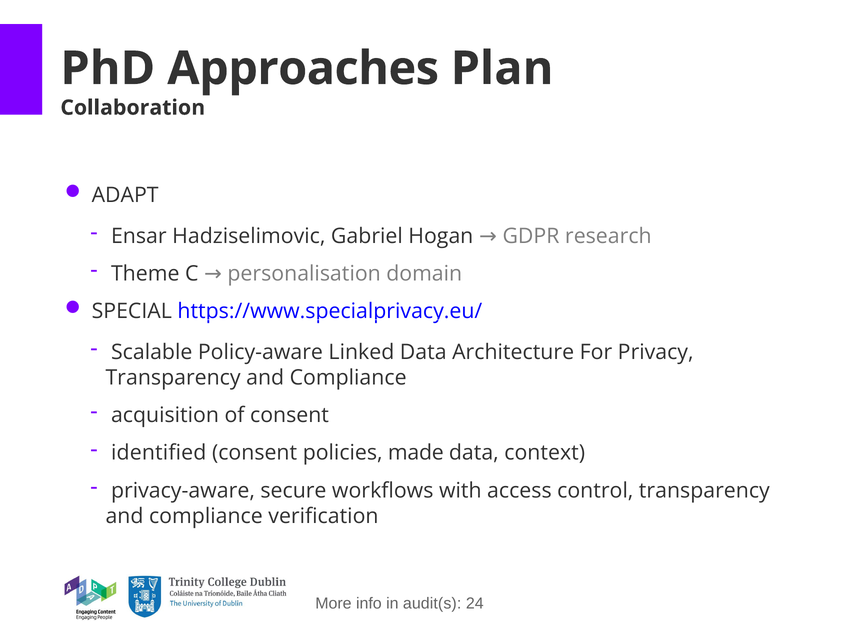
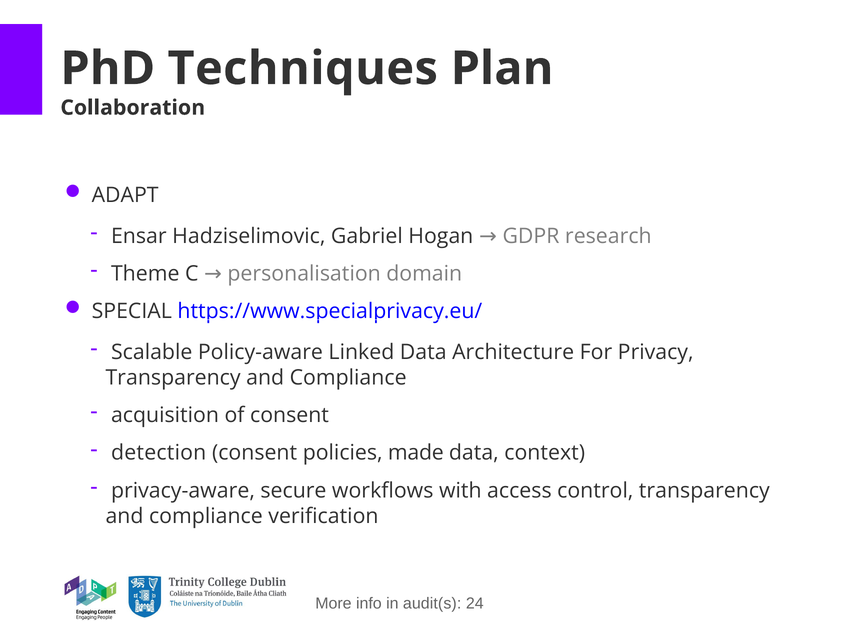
Approaches: Approaches -> Techniques (303, 69)
identified: identified -> detection (159, 453)
